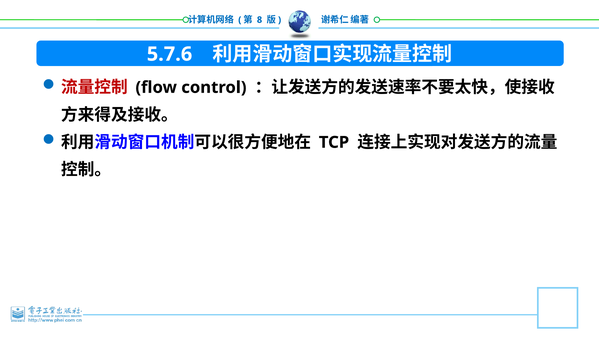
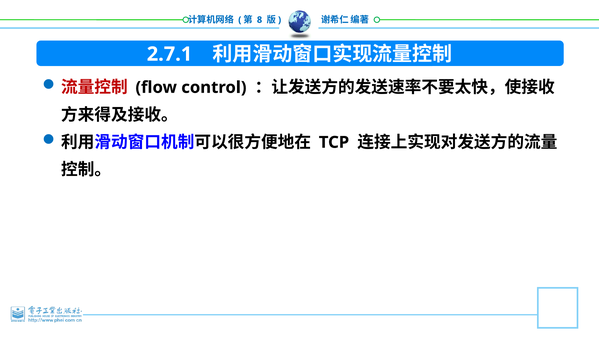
5.7.6: 5.7.6 -> 2.7.1 (170, 54)
